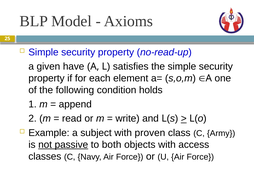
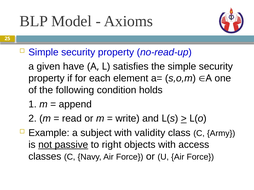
proven: proven -> validity (150, 133)
both: both -> right (112, 145)
